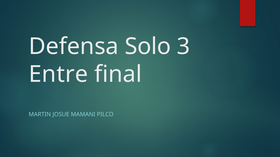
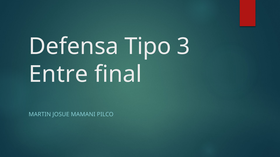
Solo: Solo -> Tipo (148, 47)
